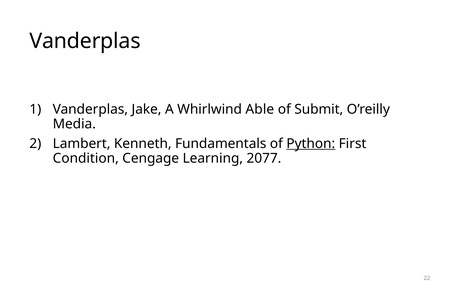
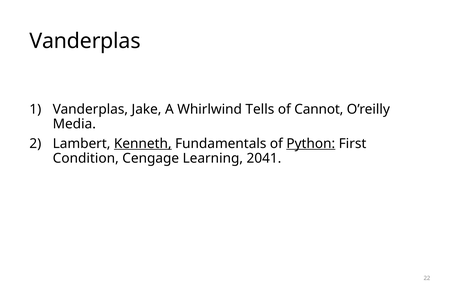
Able: Able -> Tells (260, 109)
Submit: Submit -> Cannot (319, 109)
Kenneth underline: none -> present (143, 143)
2077: 2077 -> 2041 (264, 158)
